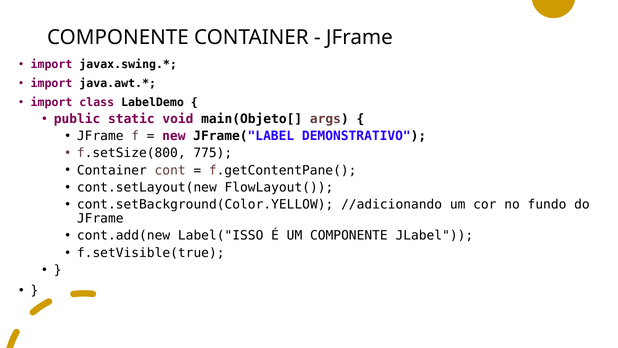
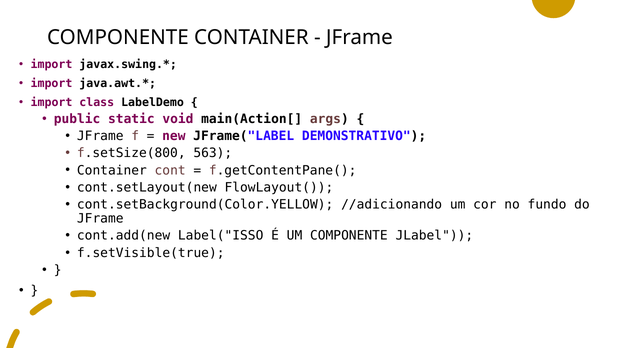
main(Objeto[: main(Objeto[ -> main(Action[ (252, 119)
775: 775 -> 563 (213, 153)
